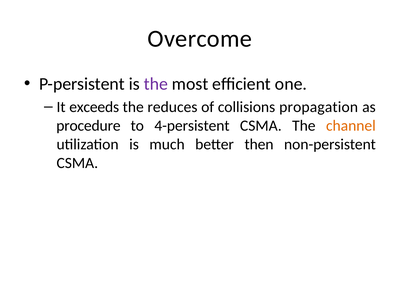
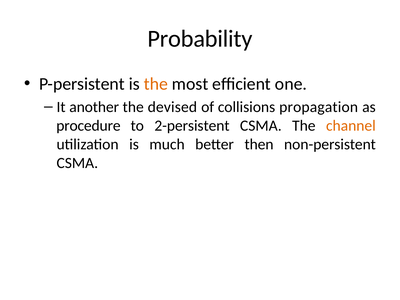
Overcome: Overcome -> Probability (200, 39)
the colour: purple -> orange (156, 84)
exceeds: exceeds -> another (94, 107)
reduces: reduces -> devised (172, 107)
4-persistent: 4-persistent -> 2-persistent (192, 126)
